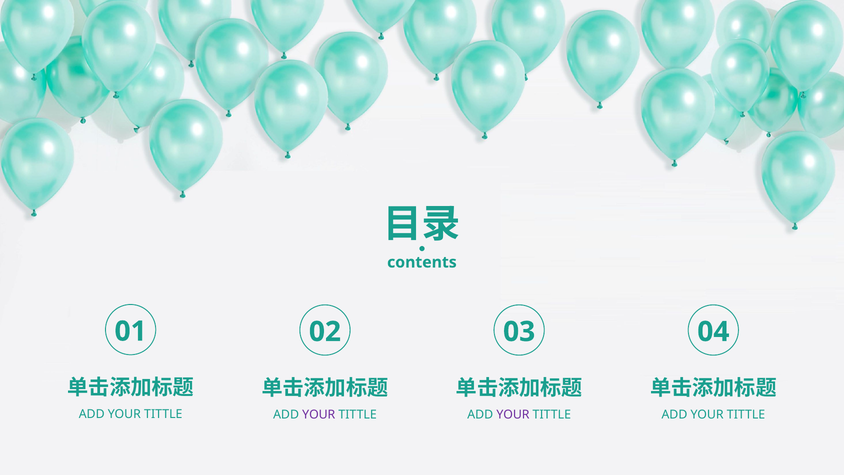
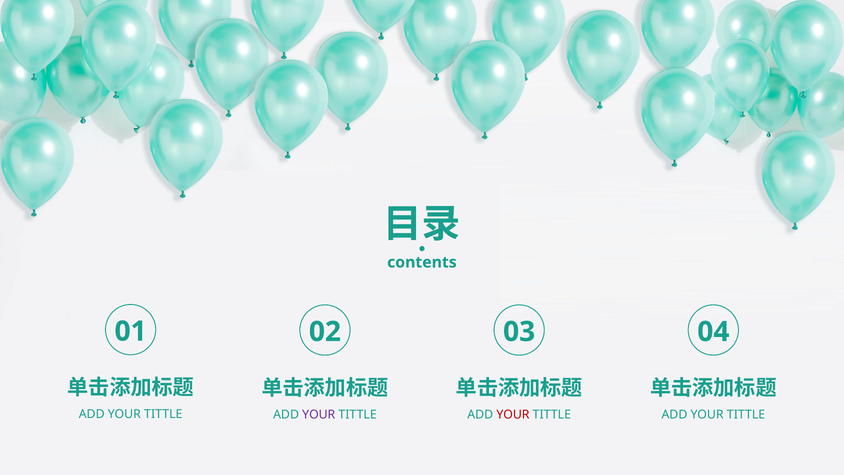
YOUR colour: purple -> red (513, 414)
